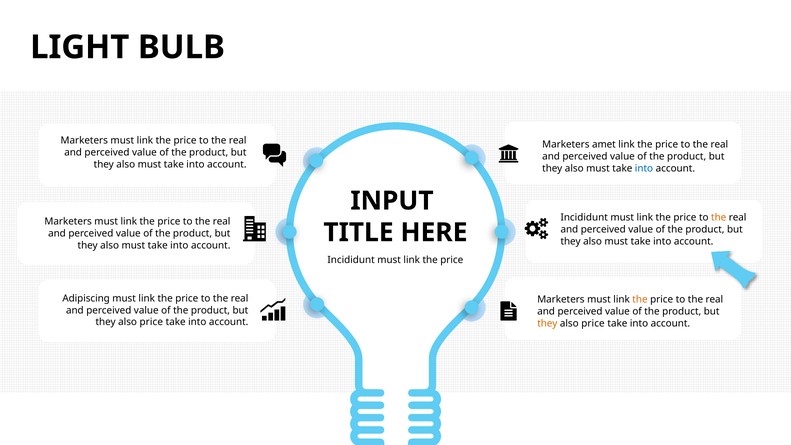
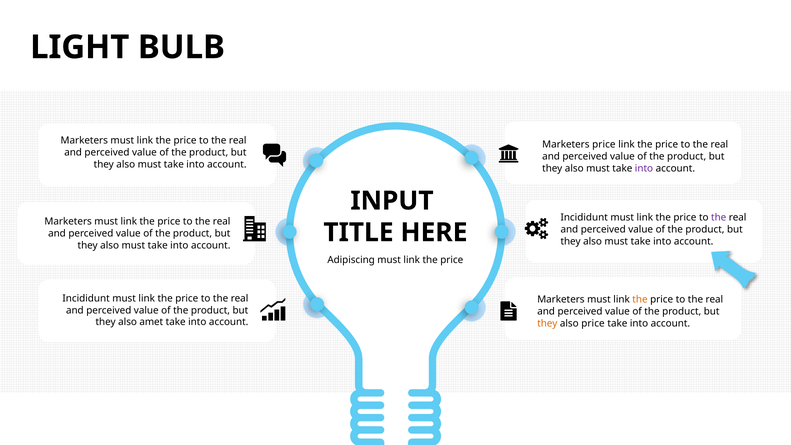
Marketers amet: amet -> price (604, 145)
into colour: blue -> purple (644, 168)
the colour: orange -> purple (719, 218)
Incididunt: Incididunt -> Adipiscing (351, 260)
Adipiscing: Adipiscing -> Incididunt (86, 298)
price: price -> amet (151, 322)
